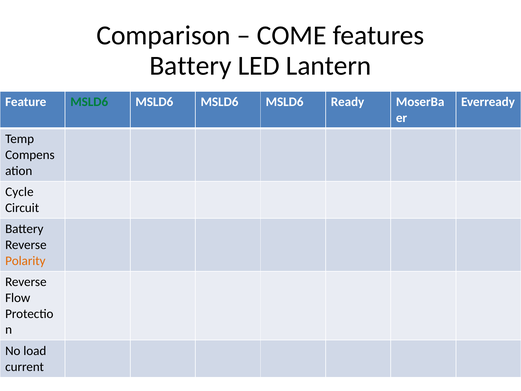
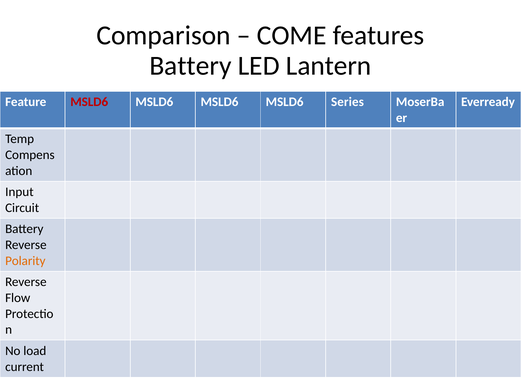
MSLD6 colour: green -> red (89, 102)
Ready: Ready -> Series (347, 102)
Cycle: Cycle -> Input (19, 192)
